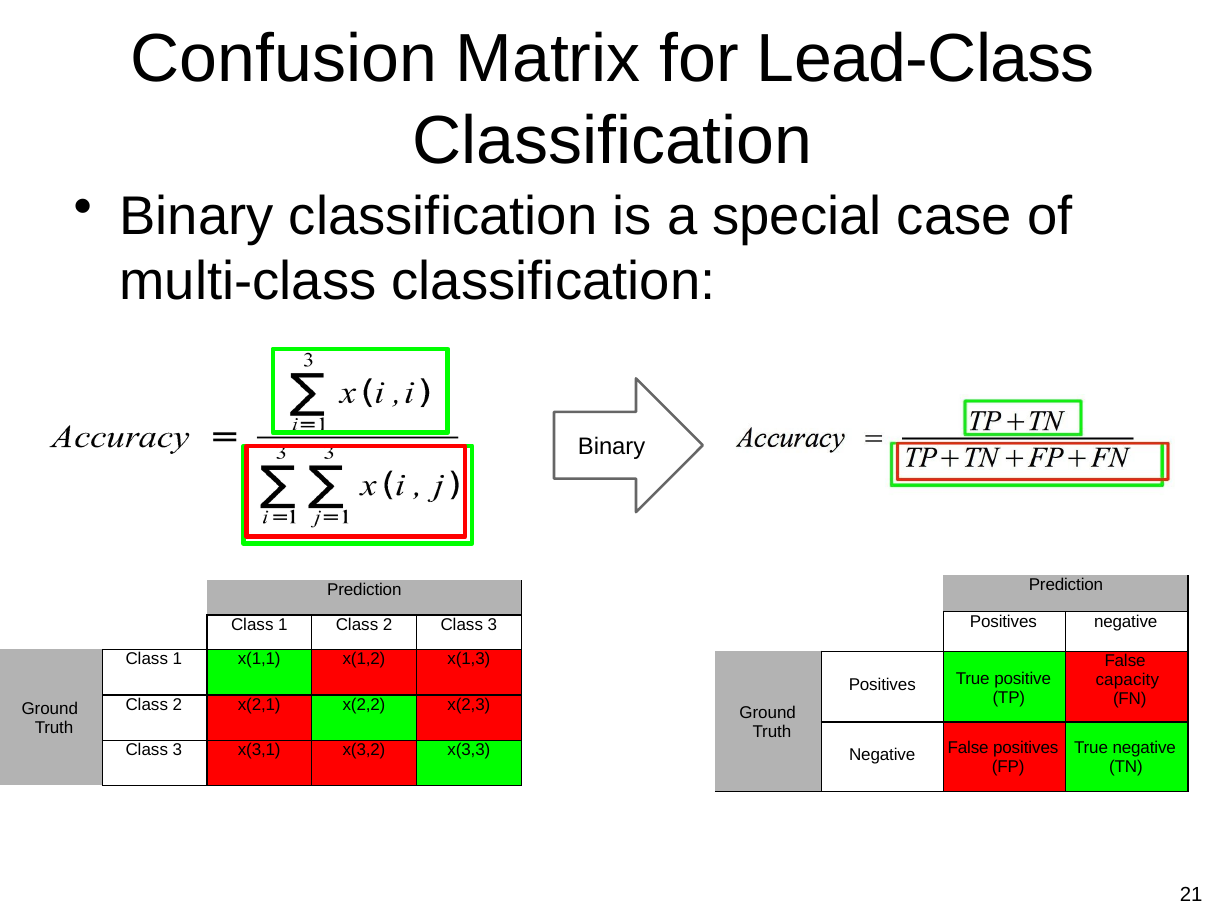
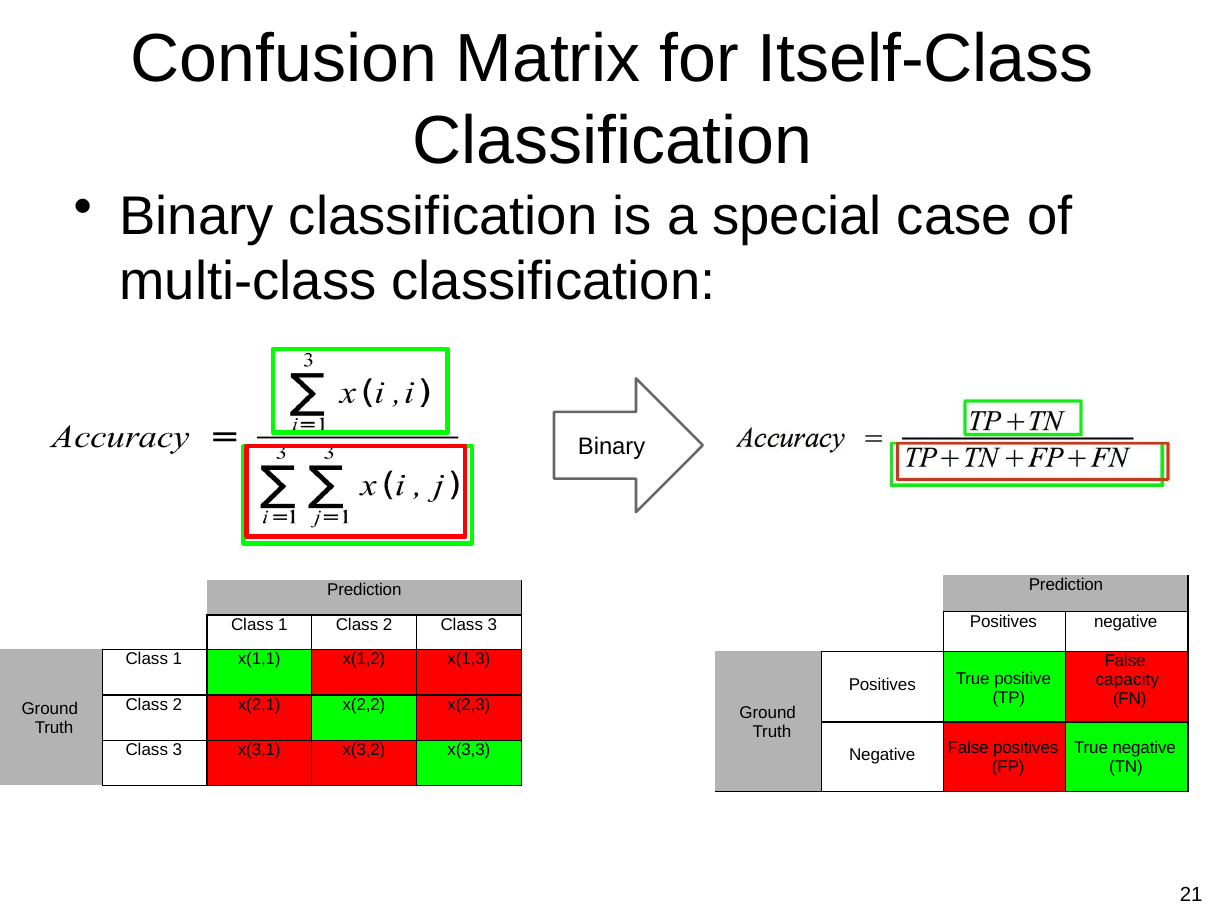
Lead-Class: Lead-Class -> Itself-Class (926, 59)
